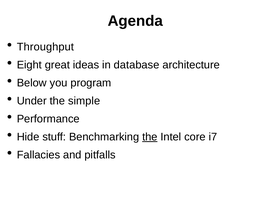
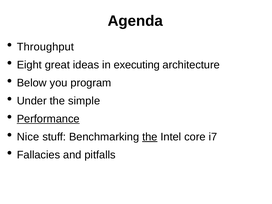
database: database -> executing (137, 65)
Performance underline: none -> present (48, 119)
Hide: Hide -> Nice (28, 137)
